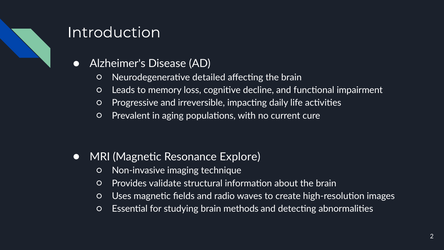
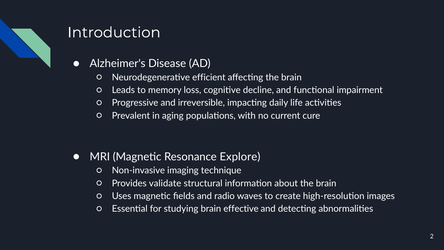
detailed: detailed -> efficient (209, 77)
methods: methods -> effective (241, 209)
